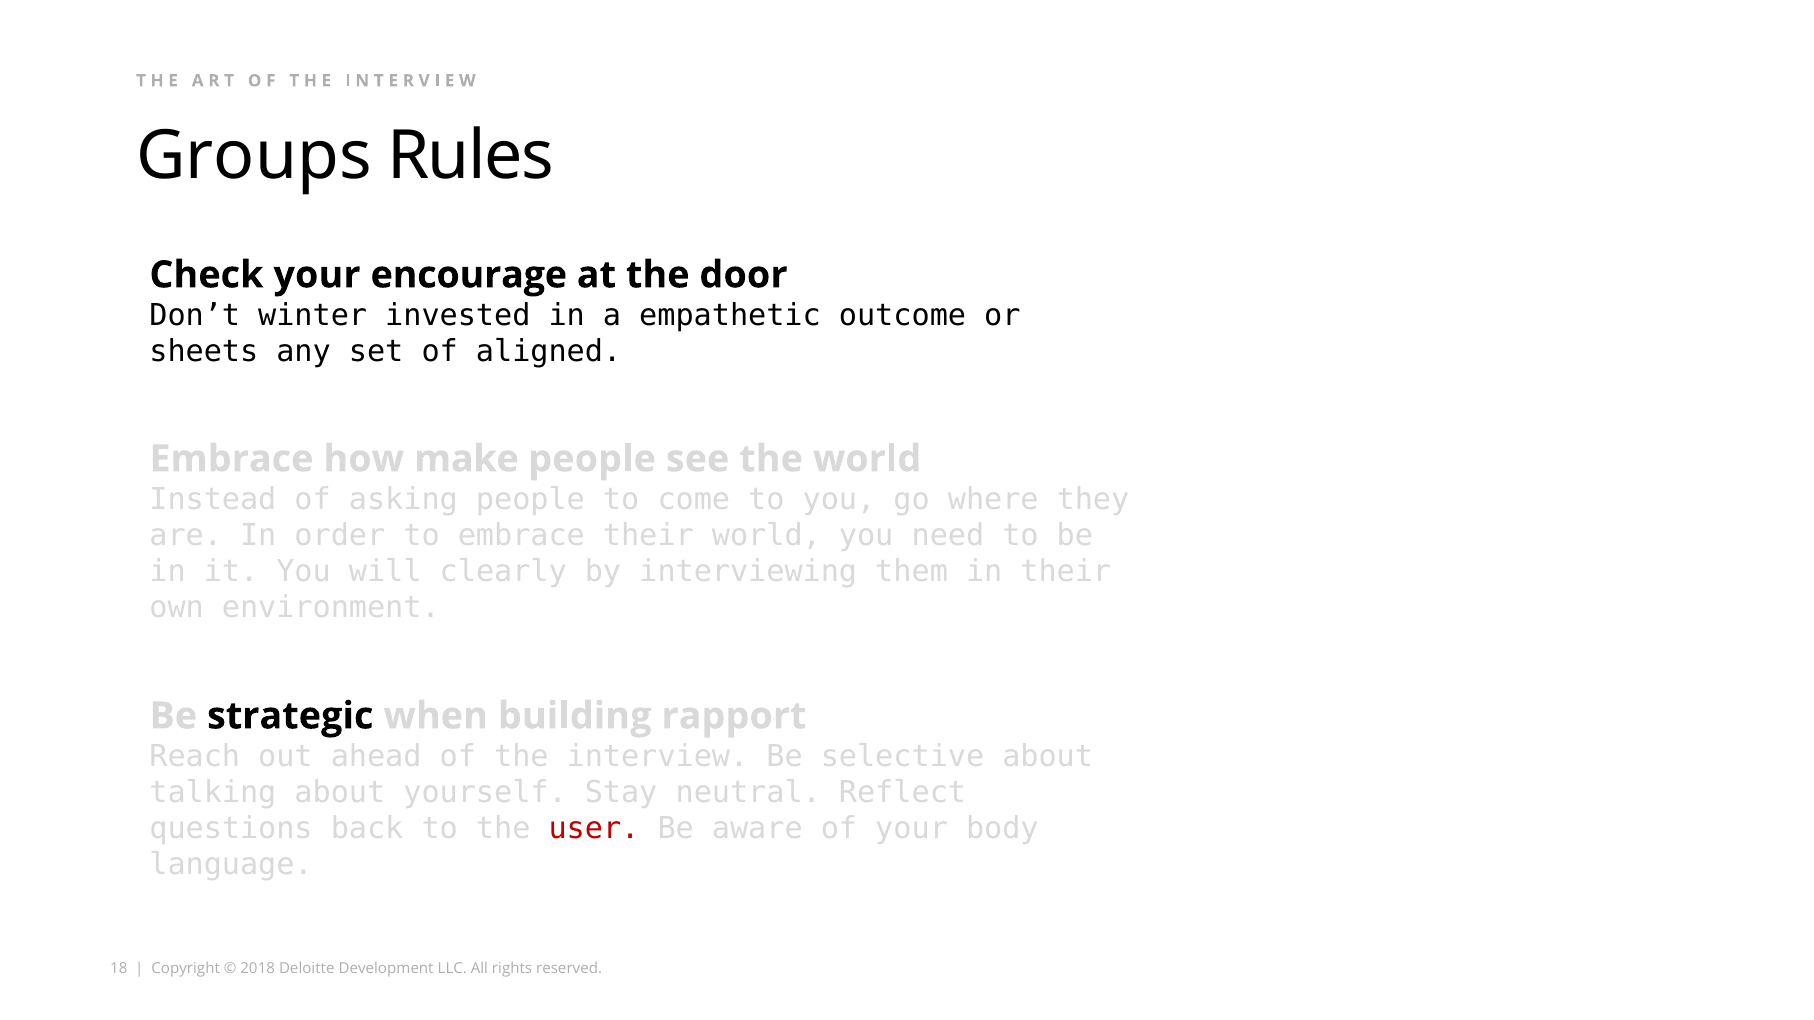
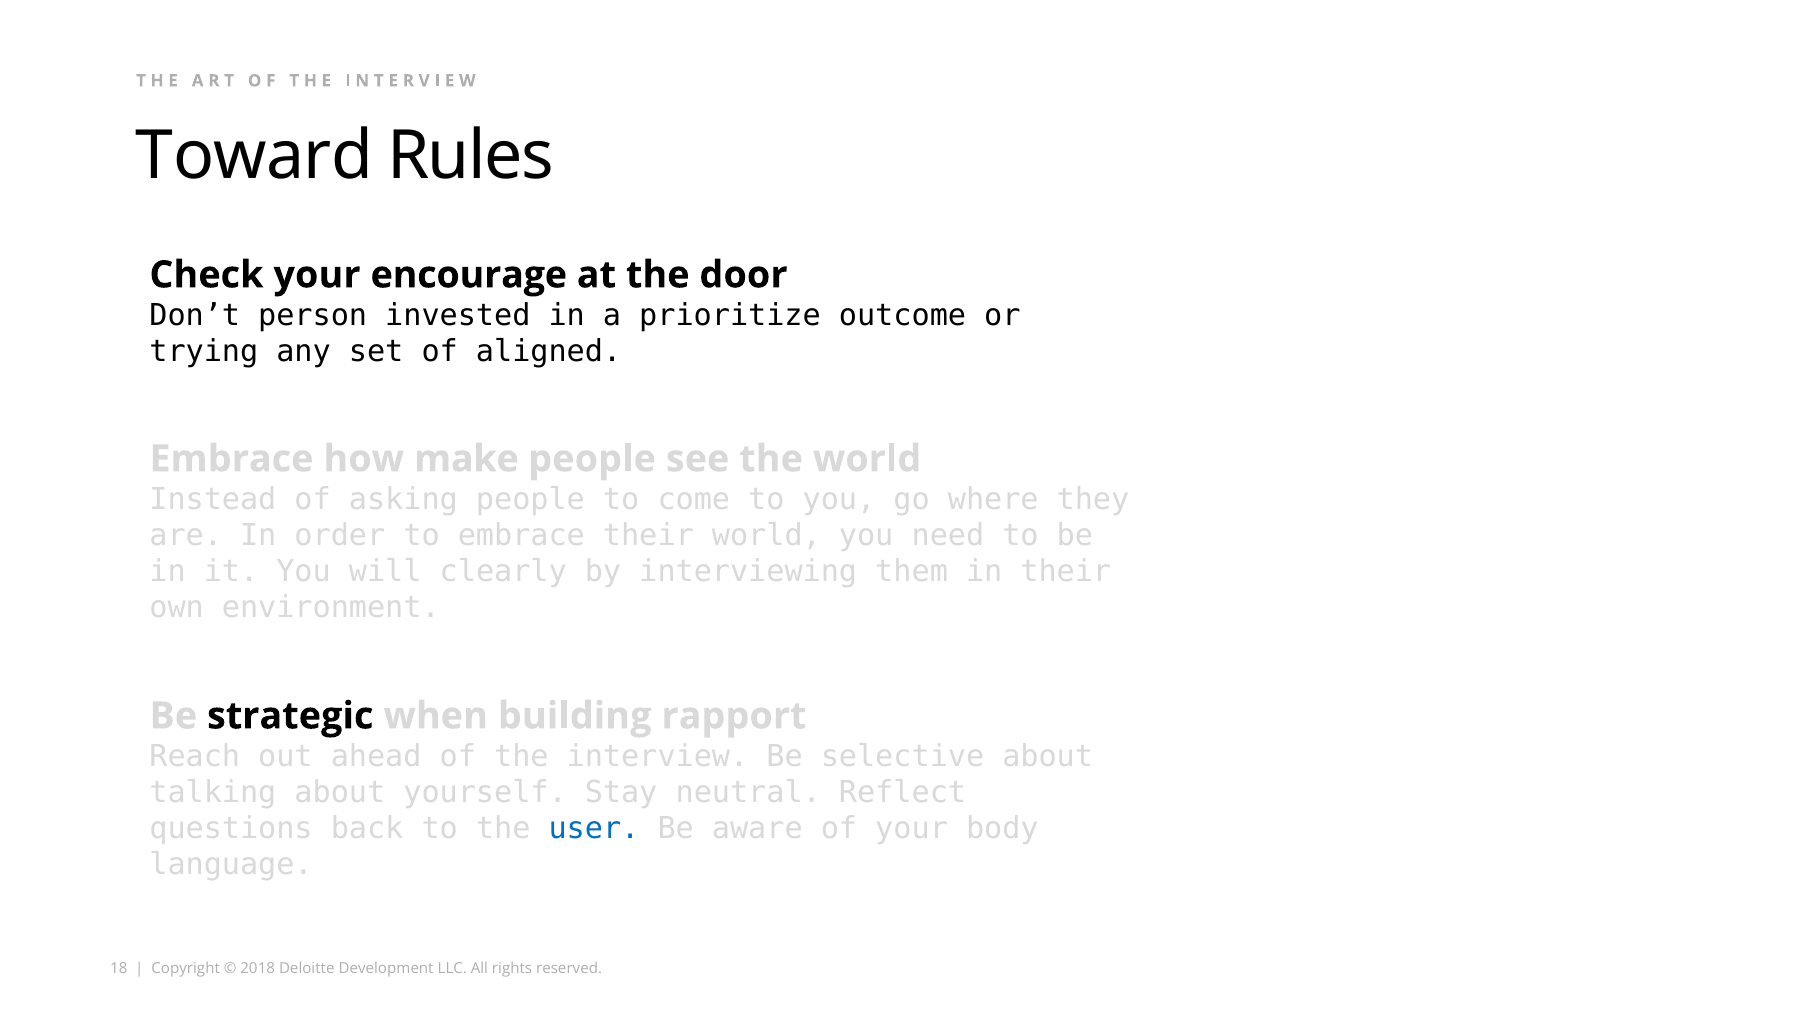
Groups: Groups -> Toward (254, 156)
winter: winter -> person (313, 315)
empathetic: empathetic -> prioritize (730, 315)
sheets: sheets -> trying (204, 352)
user colour: red -> blue (594, 829)
